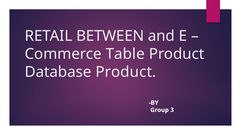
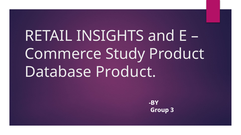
BETWEEN: BETWEEN -> INSIGHTS (110, 36)
Table: Table -> Study (125, 54)
